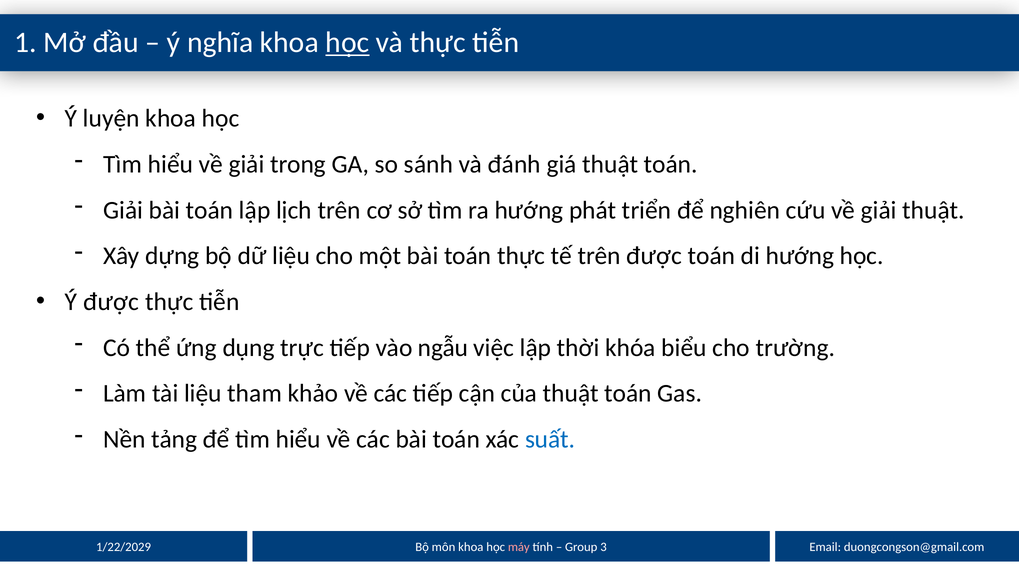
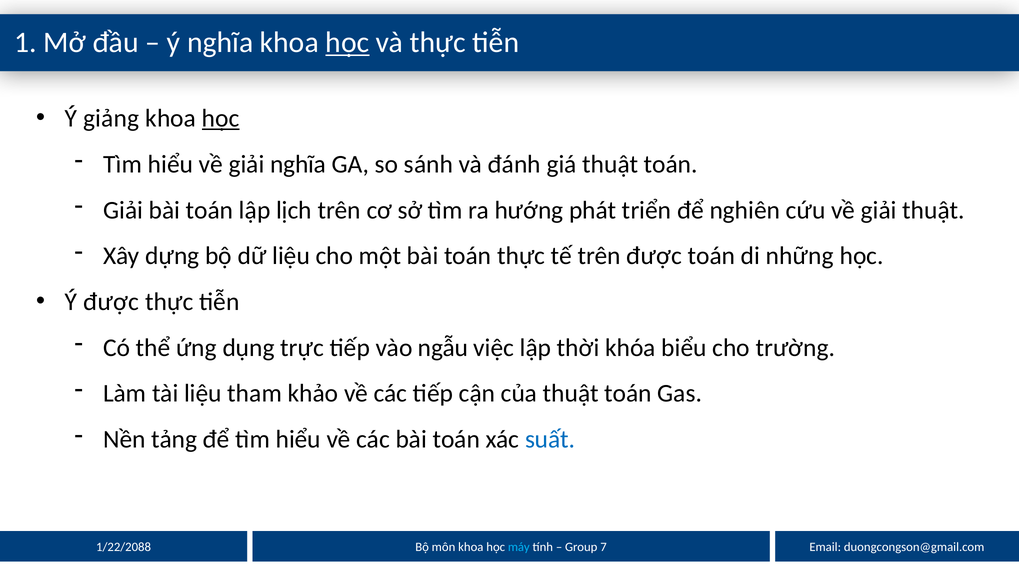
luyện: luyện -> giảng (111, 118)
học underline: none -> present (221, 118)
giải trong: trong -> nghĩa (298, 164)
di hướng: hướng -> những (800, 256)
1/22/2029: 1/22/2029 -> 1/22/2088 (124, 547)
máy colour: pink -> light blue (519, 547)
3: 3 -> 7 (604, 547)
